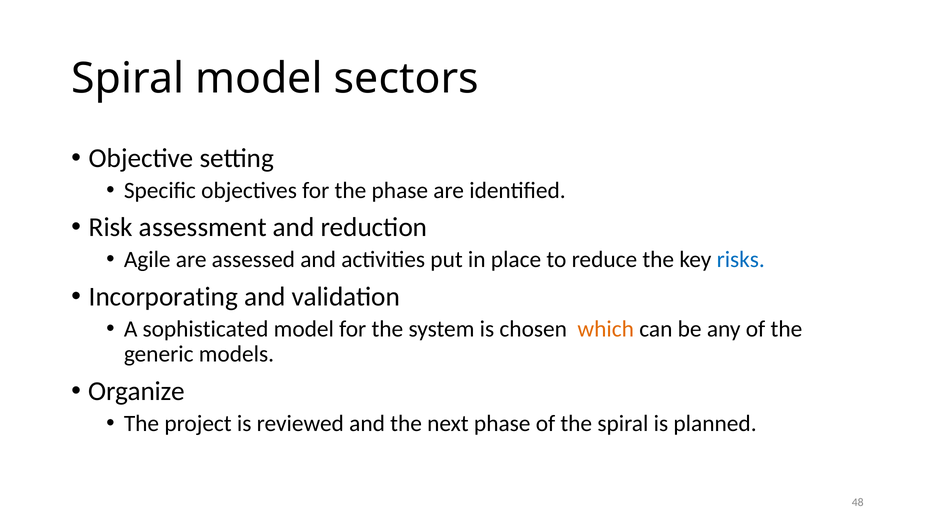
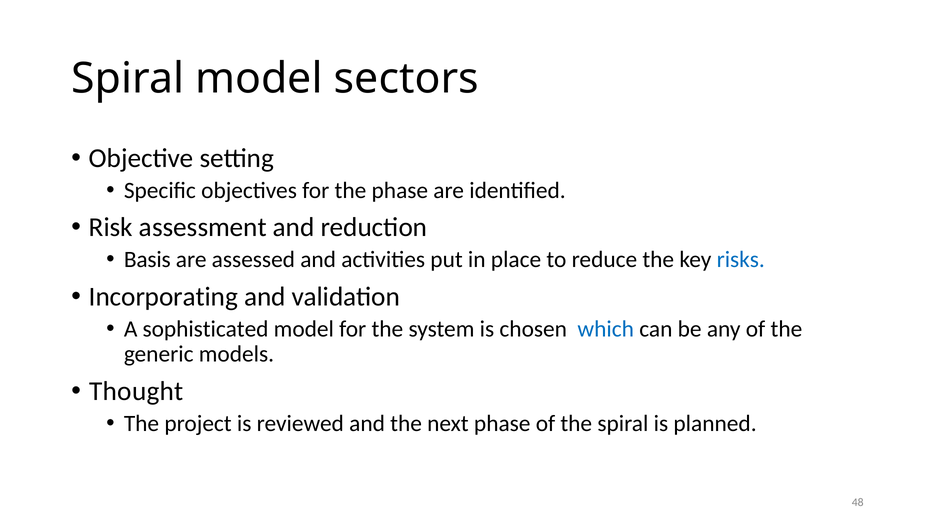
Agile: Agile -> Basis (147, 260)
which colour: orange -> blue (606, 329)
Organize: Organize -> Thought (136, 391)
